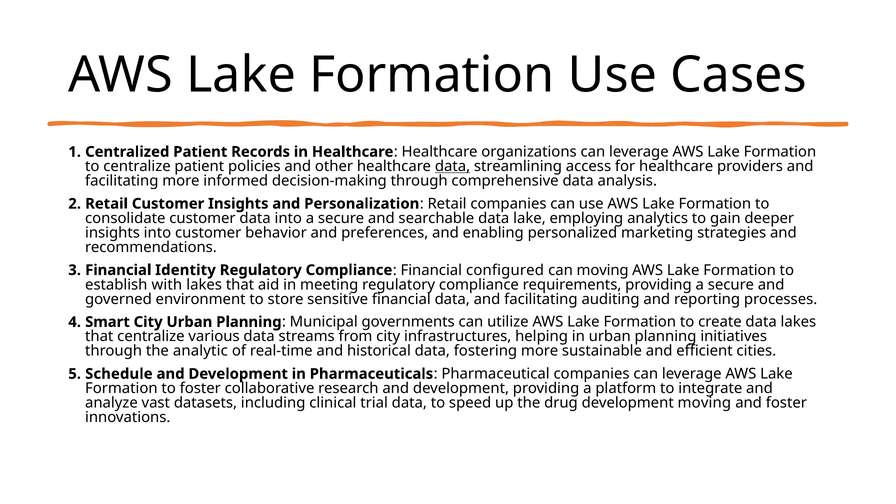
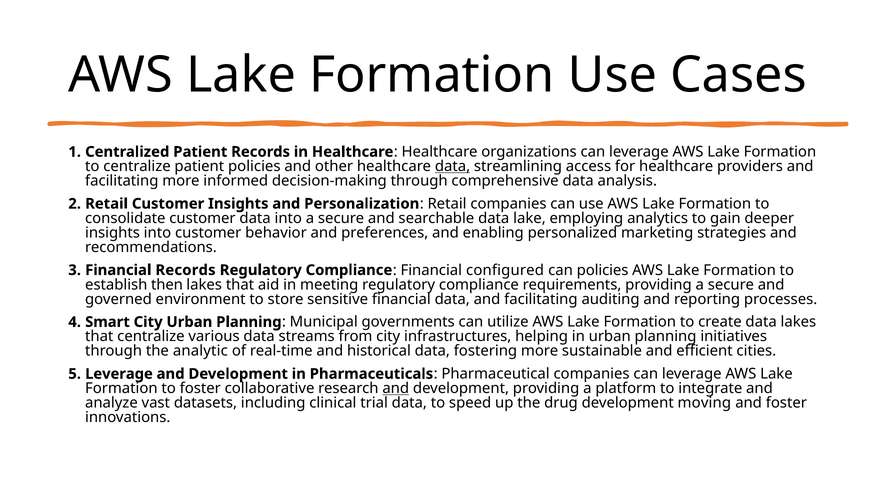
Financial Identity: Identity -> Records (185, 270)
can moving: moving -> policies (603, 270)
with: with -> then (167, 285)
Schedule: Schedule -> Leverage (119, 374)
and underline: none -> present (396, 388)
